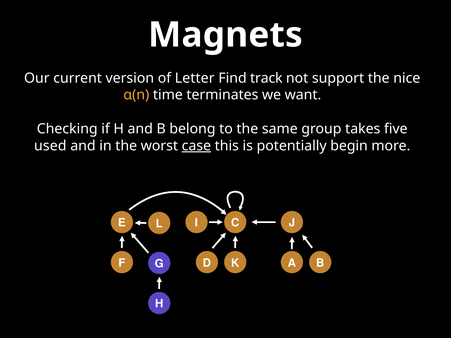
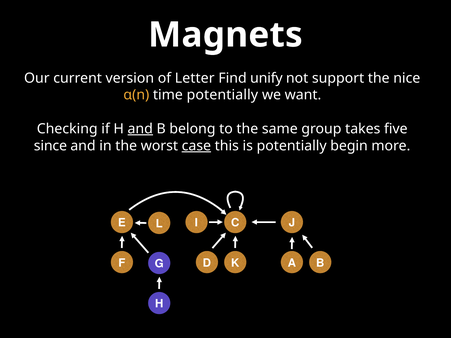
track: track -> unify (266, 78)
time terminates: terminates -> potentially (222, 95)
and underline: none -> present (140, 129)
used: used -> since (50, 146)
